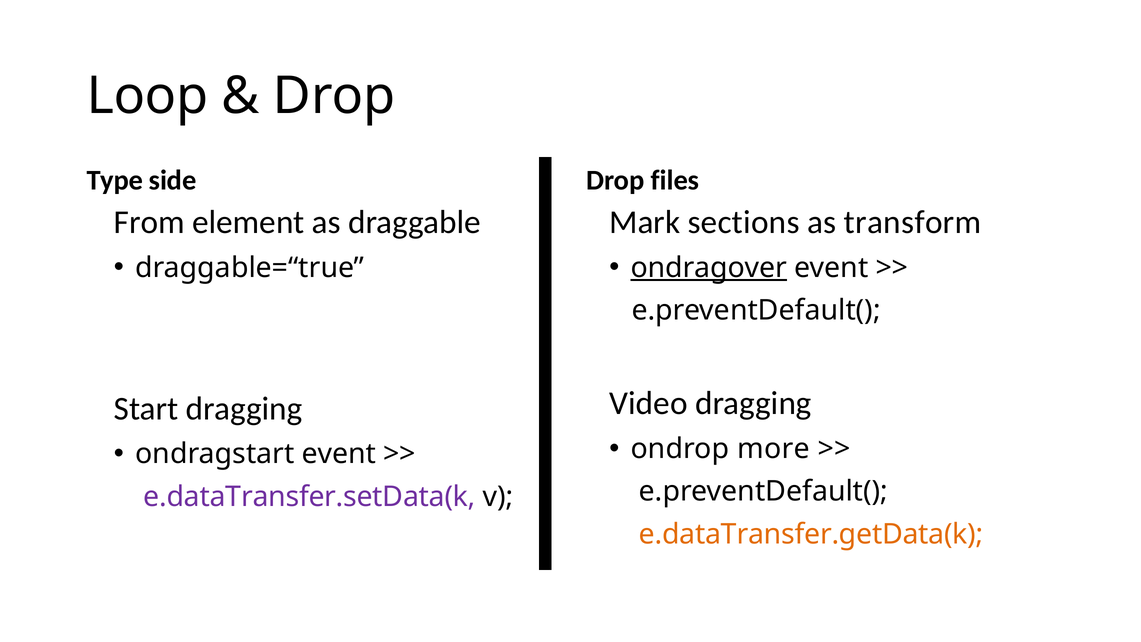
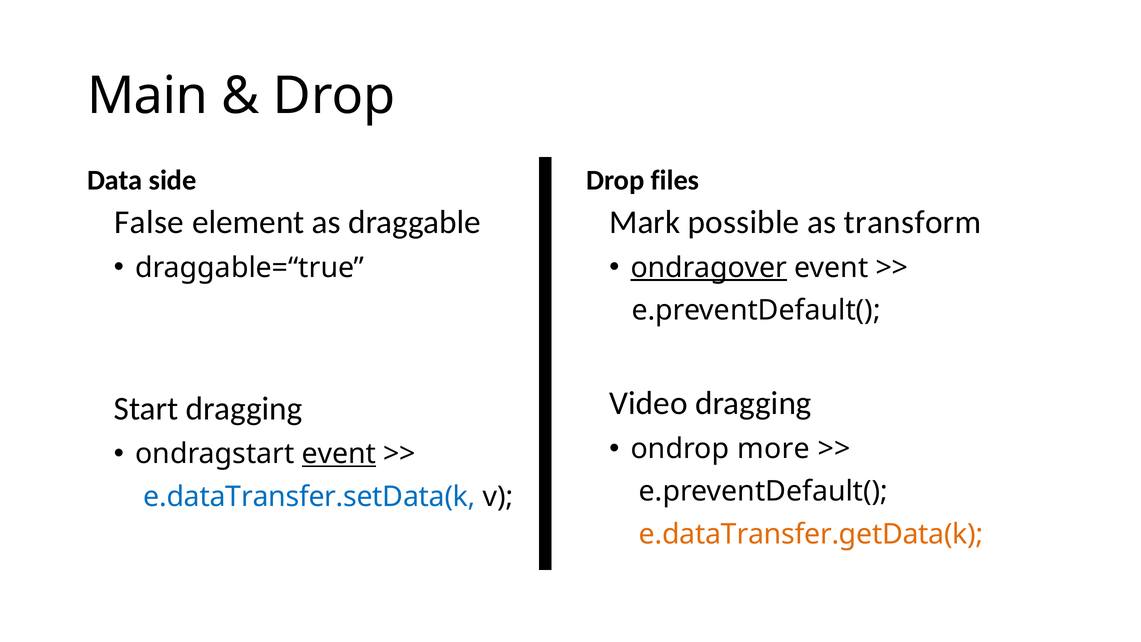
Loop: Loop -> Main (148, 96)
Type: Type -> Data (115, 180)
From: From -> False (149, 222)
sections: sections -> possible (744, 222)
event underline: none -> present (339, 454)
e.dataTransfer.setData(k colour: purple -> blue (309, 497)
